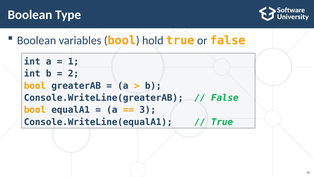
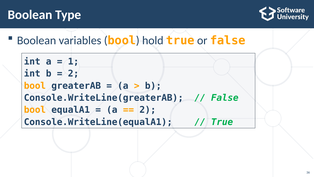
3: 3 -> 2 (148, 110)
